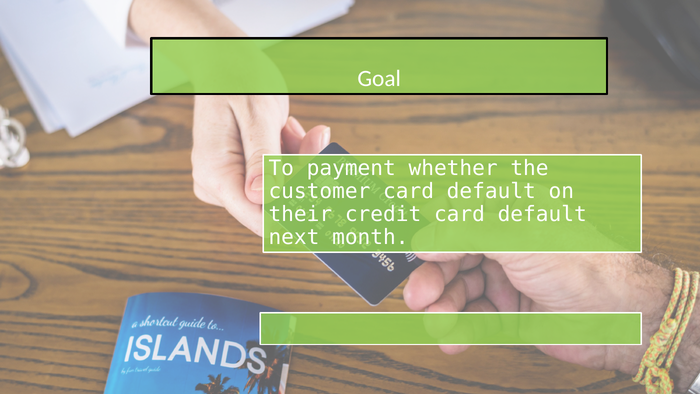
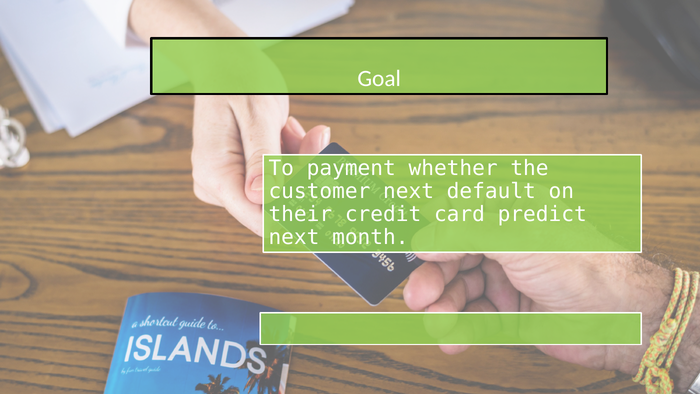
customer card: card -> next (409, 191)
credit card default: default -> predict (542, 214)
